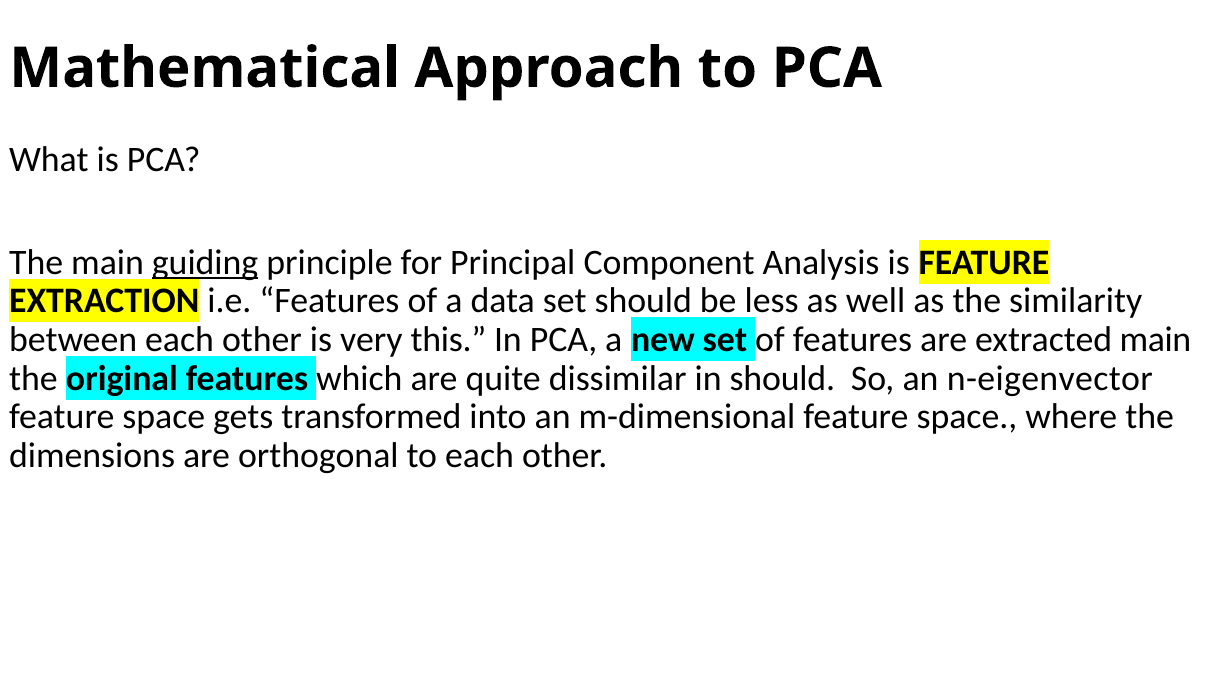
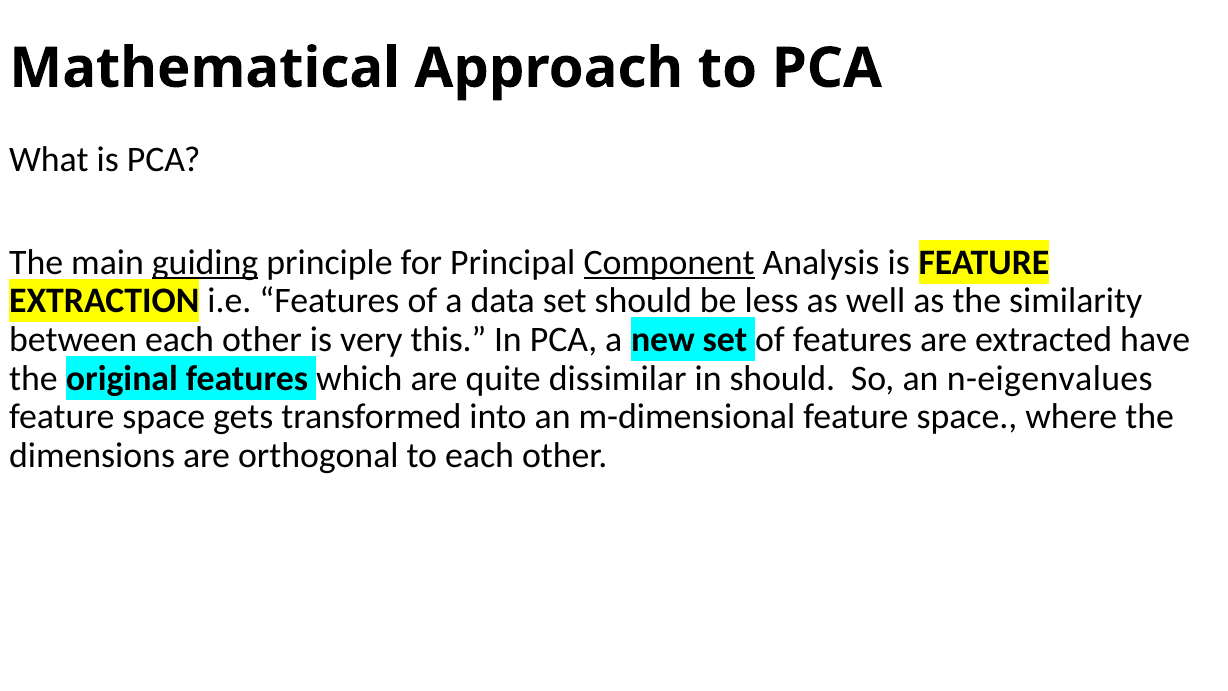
Component underline: none -> present (669, 262)
extracted main: main -> have (1155, 339)
n-eigenvector: n-eigenvector -> n-eigenvalues (1050, 378)
